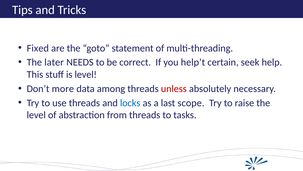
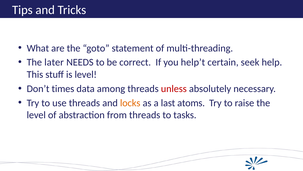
Fixed: Fixed -> What (38, 48)
more: more -> times (63, 88)
locks colour: blue -> orange (130, 103)
scope: scope -> atoms (191, 103)
